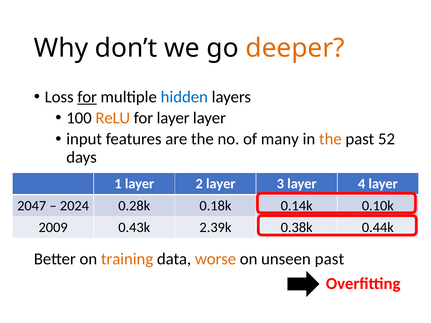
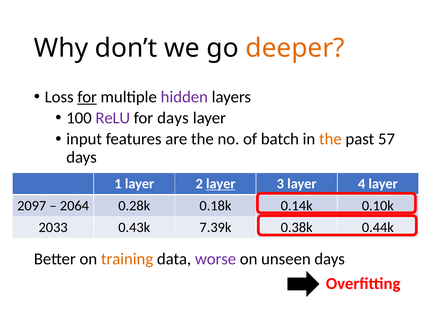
hidden colour: blue -> purple (184, 97)
ReLU colour: orange -> purple (113, 118)
for layer: layer -> days (173, 118)
many: many -> batch (280, 139)
52: 52 -> 57 (387, 139)
layer underline: none -> present (221, 184)
2047: 2047 -> 2097 (32, 206)
2024: 2024 -> 2064 (74, 206)
2009: 2009 -> 2033 (53, 228)
2.39k: 2.39k -> 7.39k (215, 228)
worse colour: orange -> purple (216, 259)
unseen past: past -> days (330, 259)
